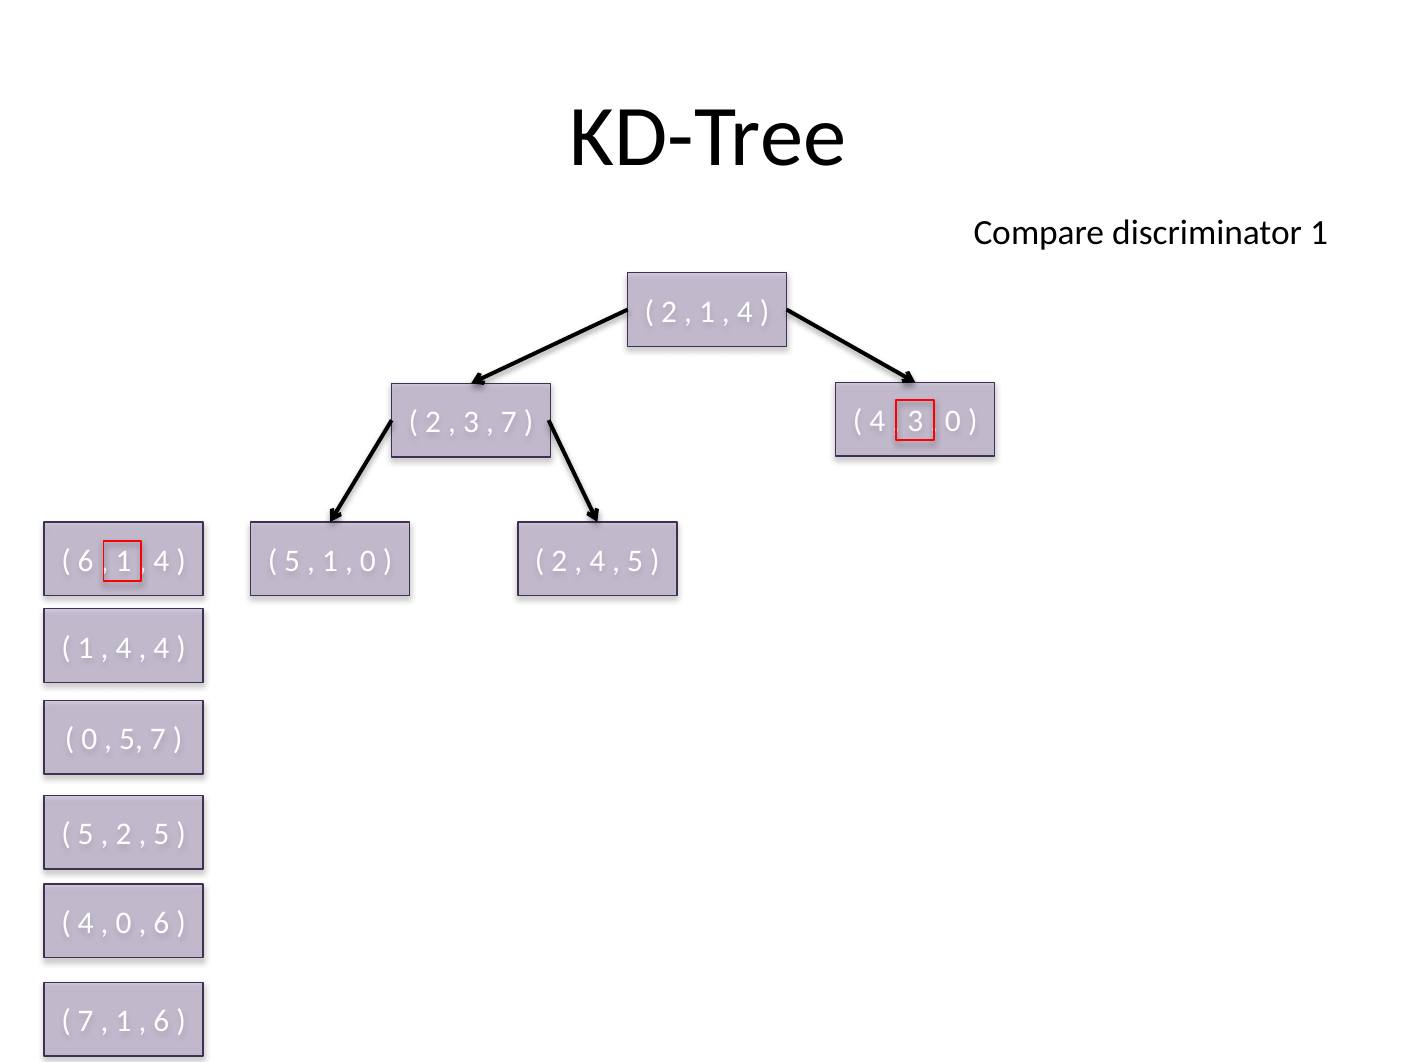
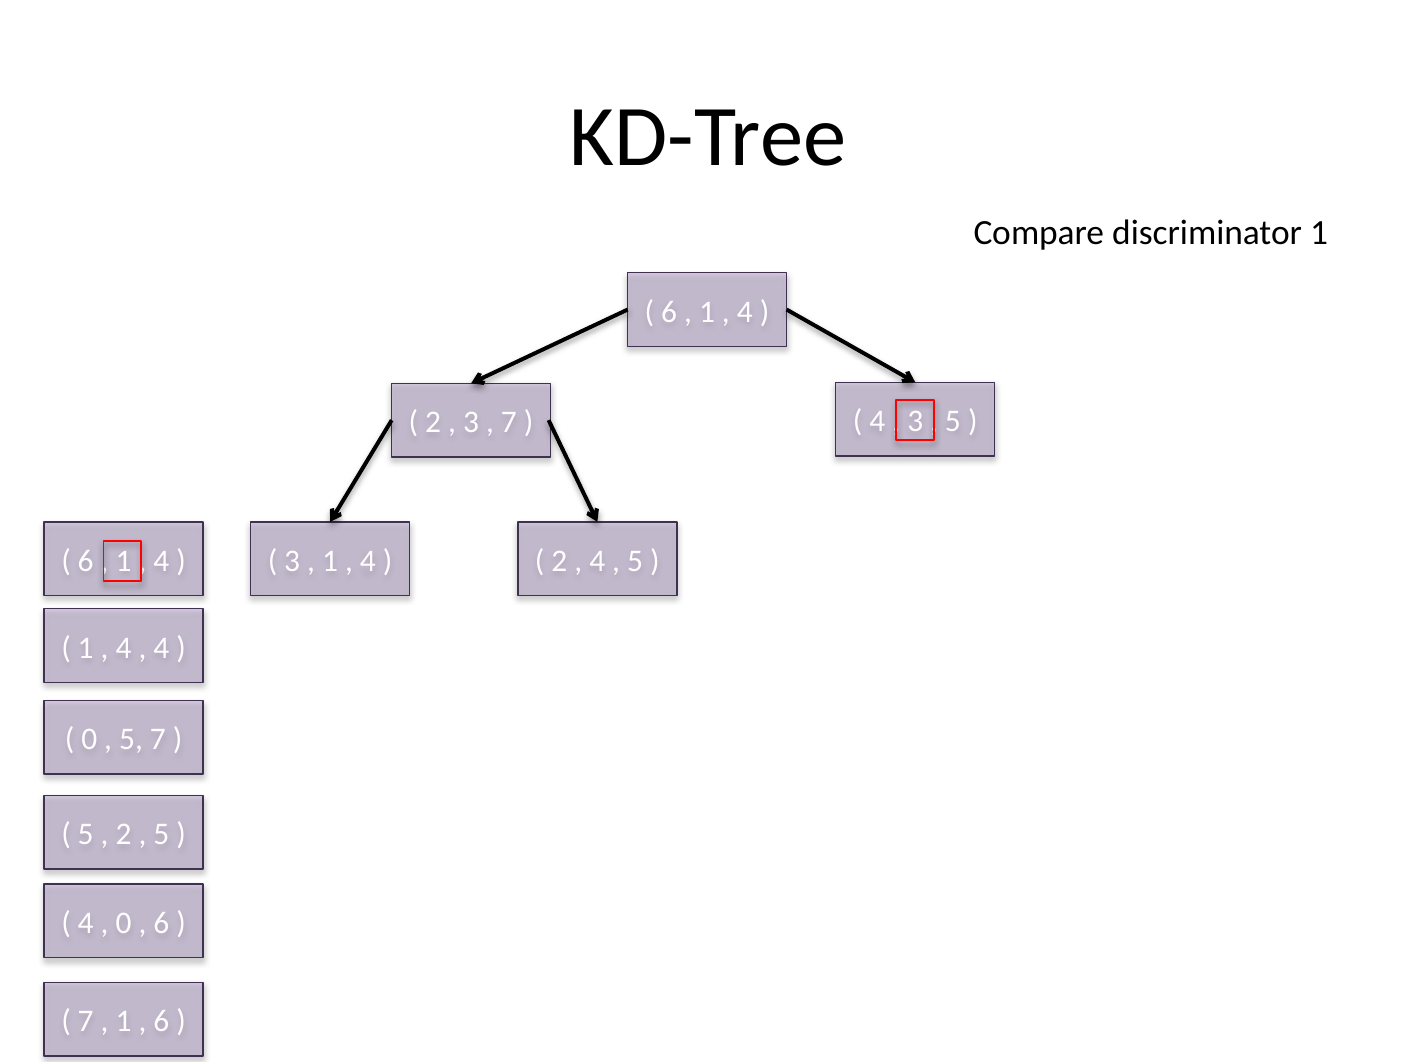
2: 2 -> 6 (669, 312)
0: 0 -> 5 (953, 421)
5: 5 -> 3 (292, 561)
0: 0 -> 4 (368, 561)
